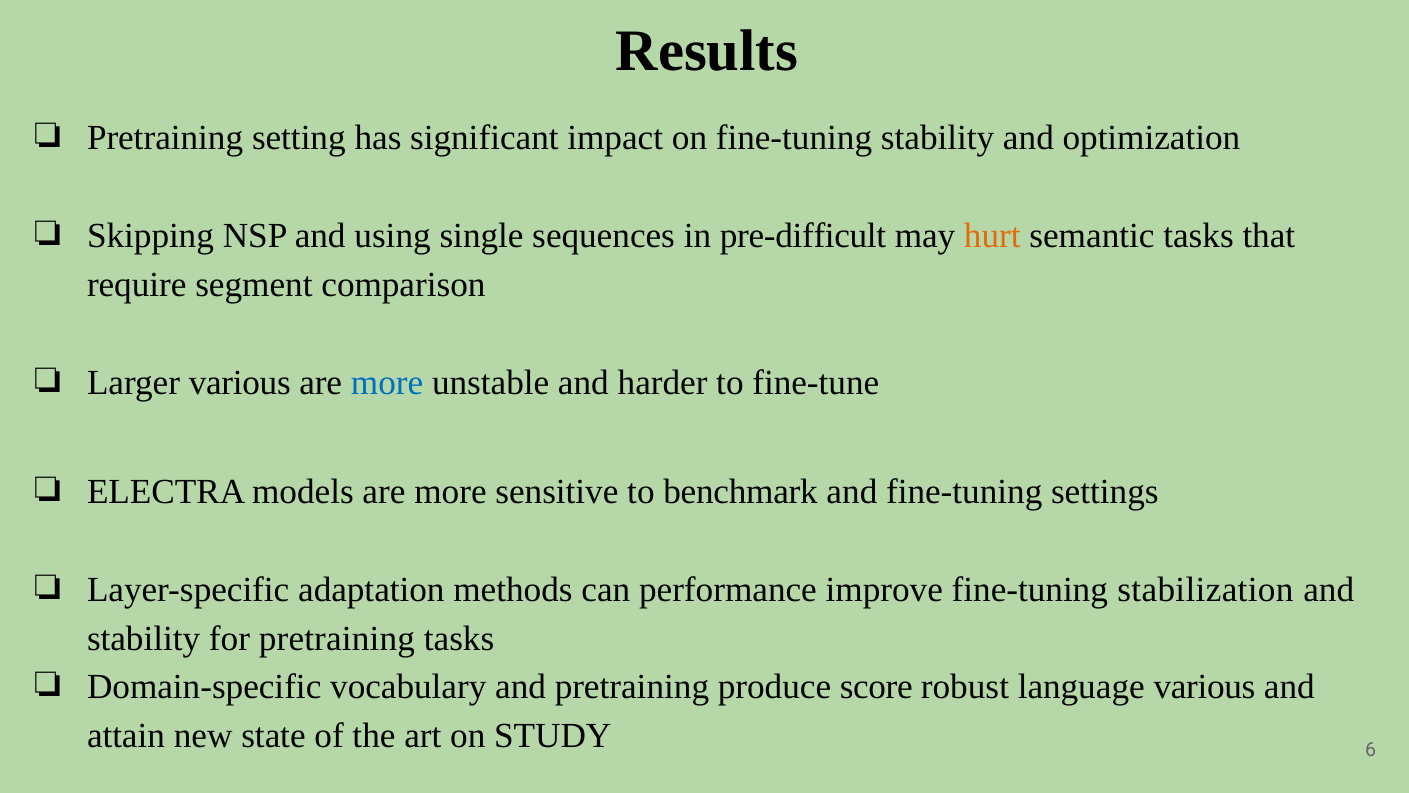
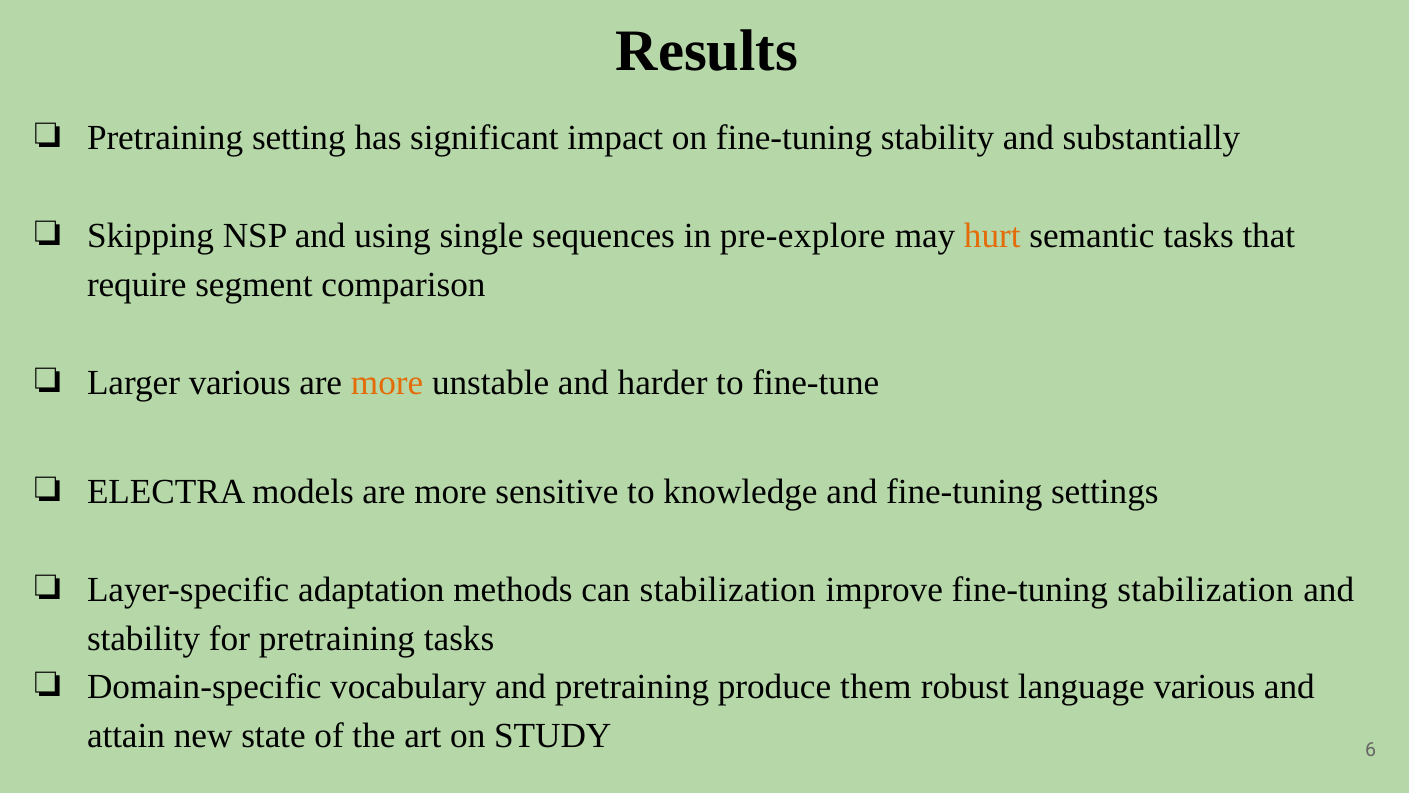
optimization: optimization -> substantially (1151, 138)
pre-difficult: pre-difficult -> pre-explore (803, 236)
more colour: blue -> orange (387, 383)
benchmark: benchmark -> knowledge (740, 492)
can performance: performance -> stabilization (728, 590)
score: score -> them (876, 687)
